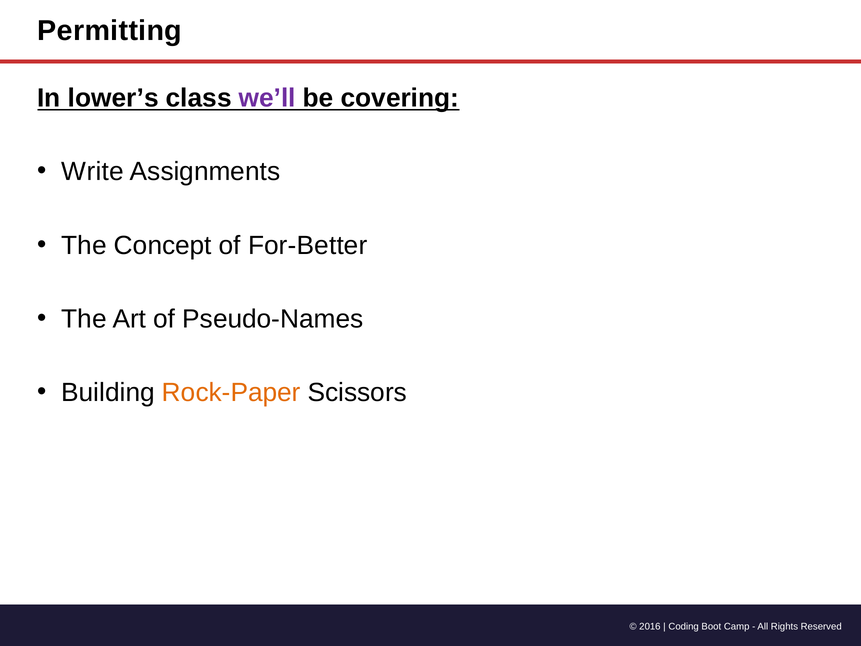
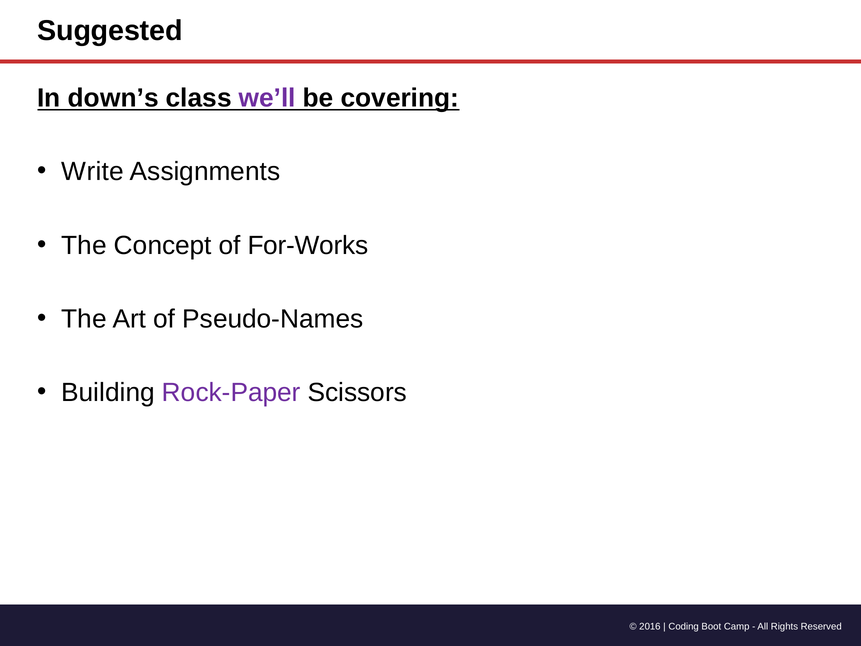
Permitting: Permitting -> Suggested (110, 31)
lower’s: lower’s -> down’s (113, 98)
For-Better: For-Better -> For-Works (308, 245)
Rock-Paper colour: orange -> purple (231, 392)
